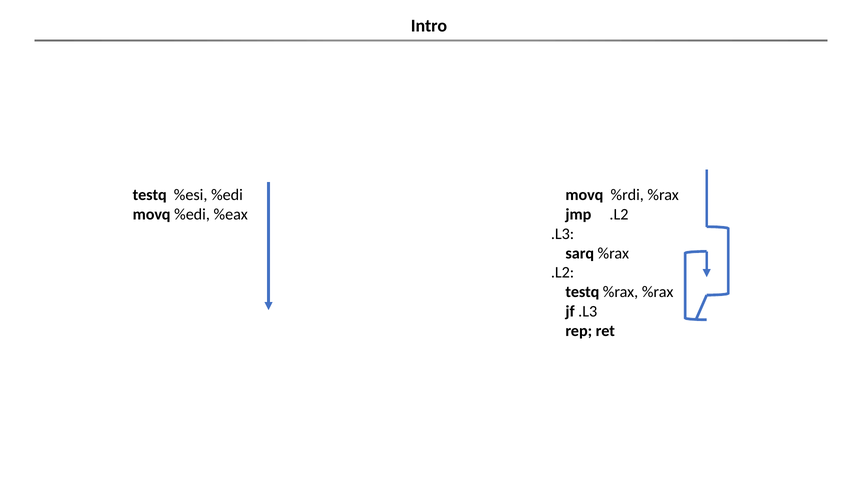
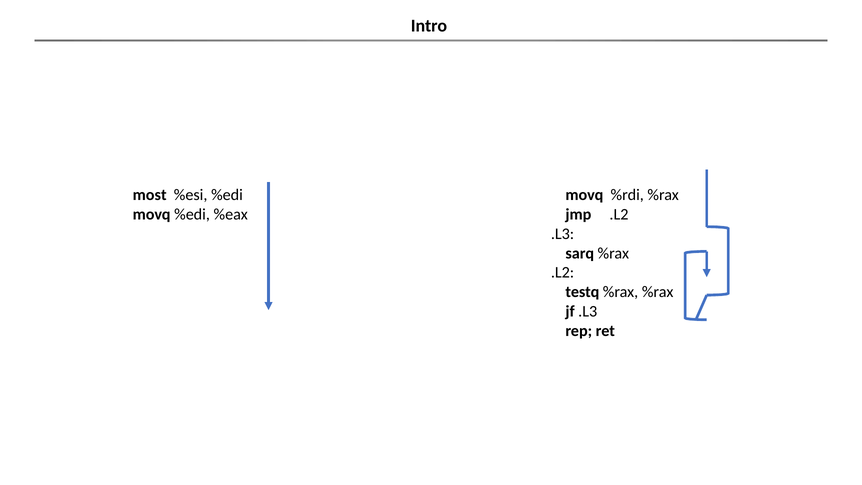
testq: testq -> most (150, 195)
